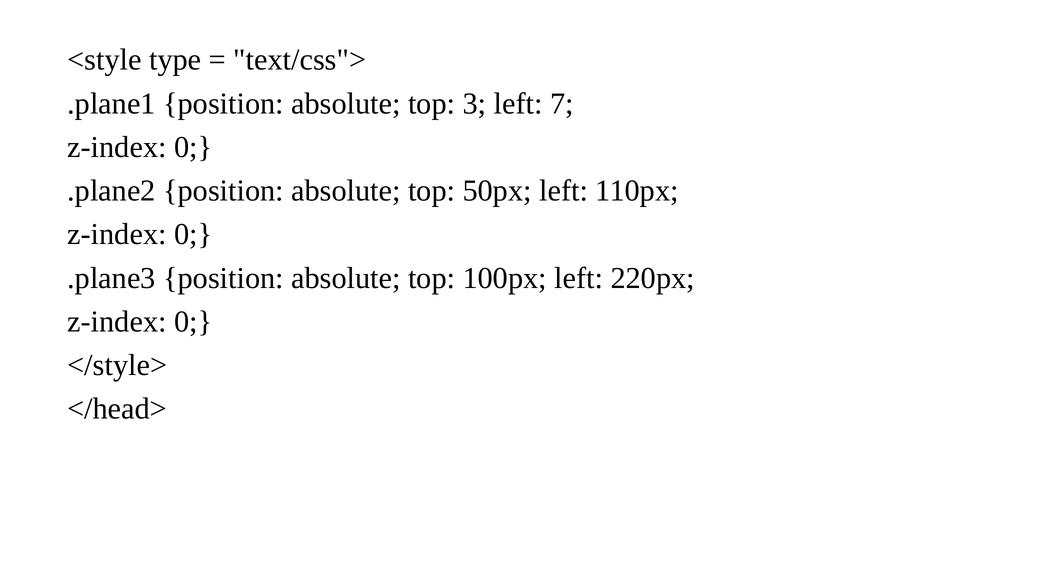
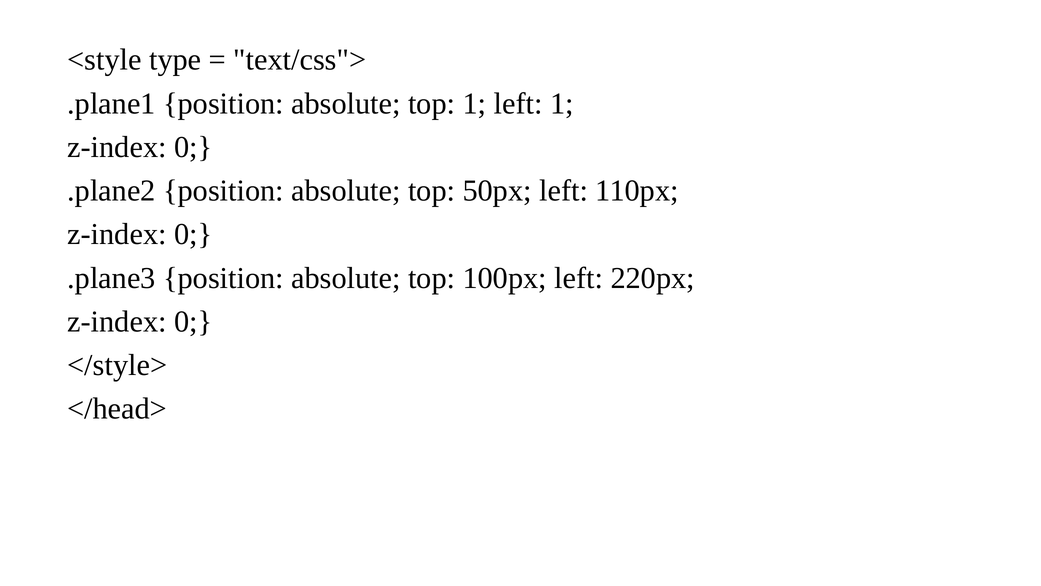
top 3: 3 -> 1 (474, 103)
left 7: 7 -> 1 (562, 103)
